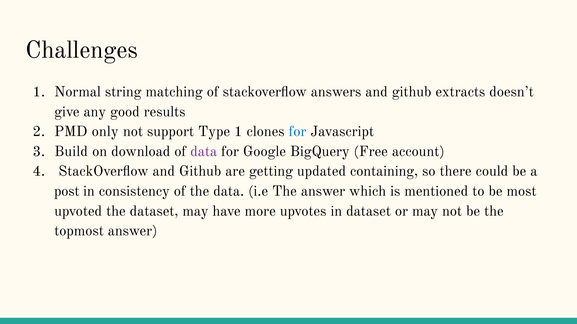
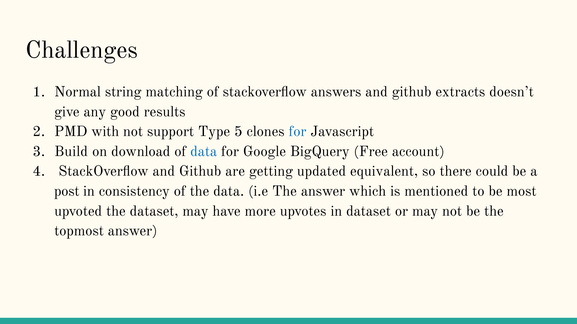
only: only -> with (105, 132)
Type 1: 1 -> 5 (238, 132)
data colour: purple -> blue (204, 152)
containing: containing -> equivalent (384, 172)
